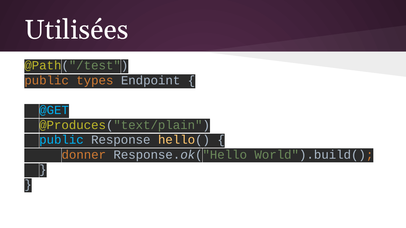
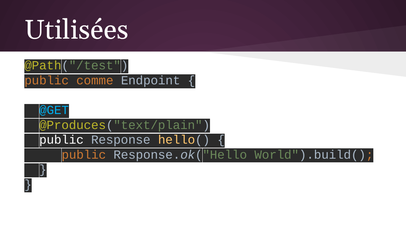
types: types -> comme (95, 81)
public colour: light blue -> white (61, 140)
donner: donner -> public (84, 155)
